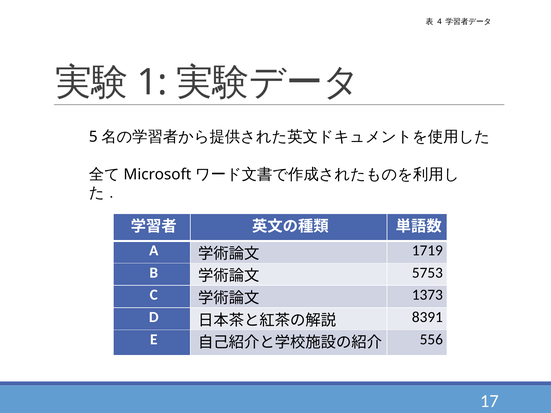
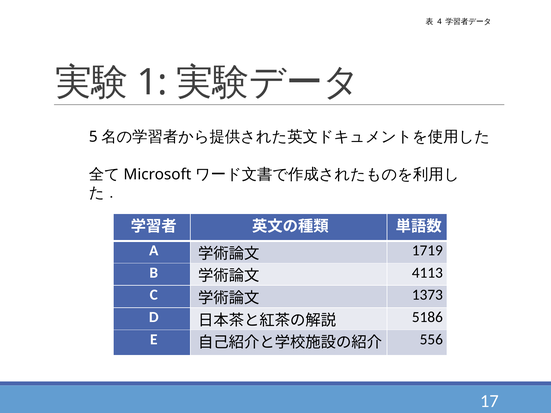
5753: 5753 -> 4113 (427, 273)
8391: 8391 -> 5186 (427, 317)
